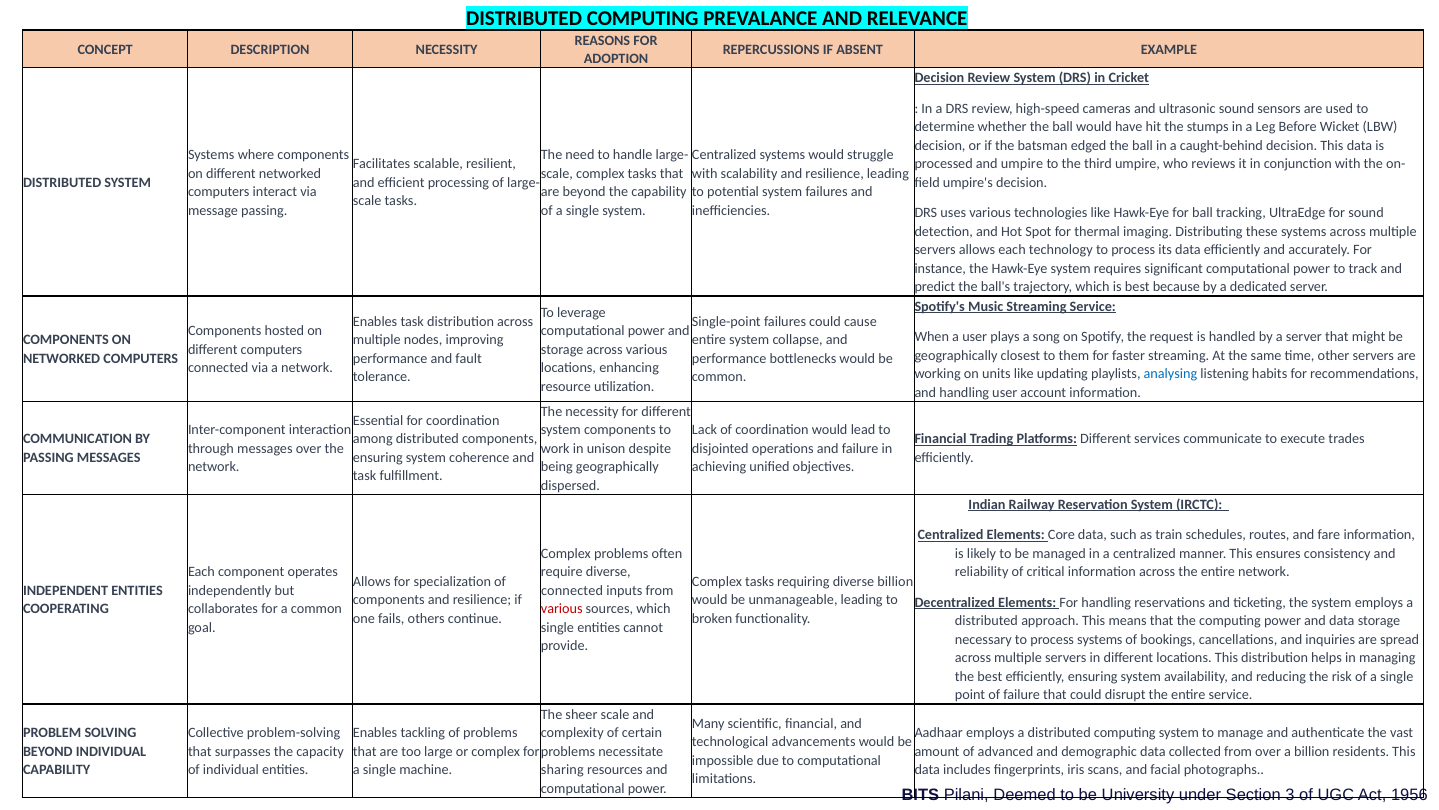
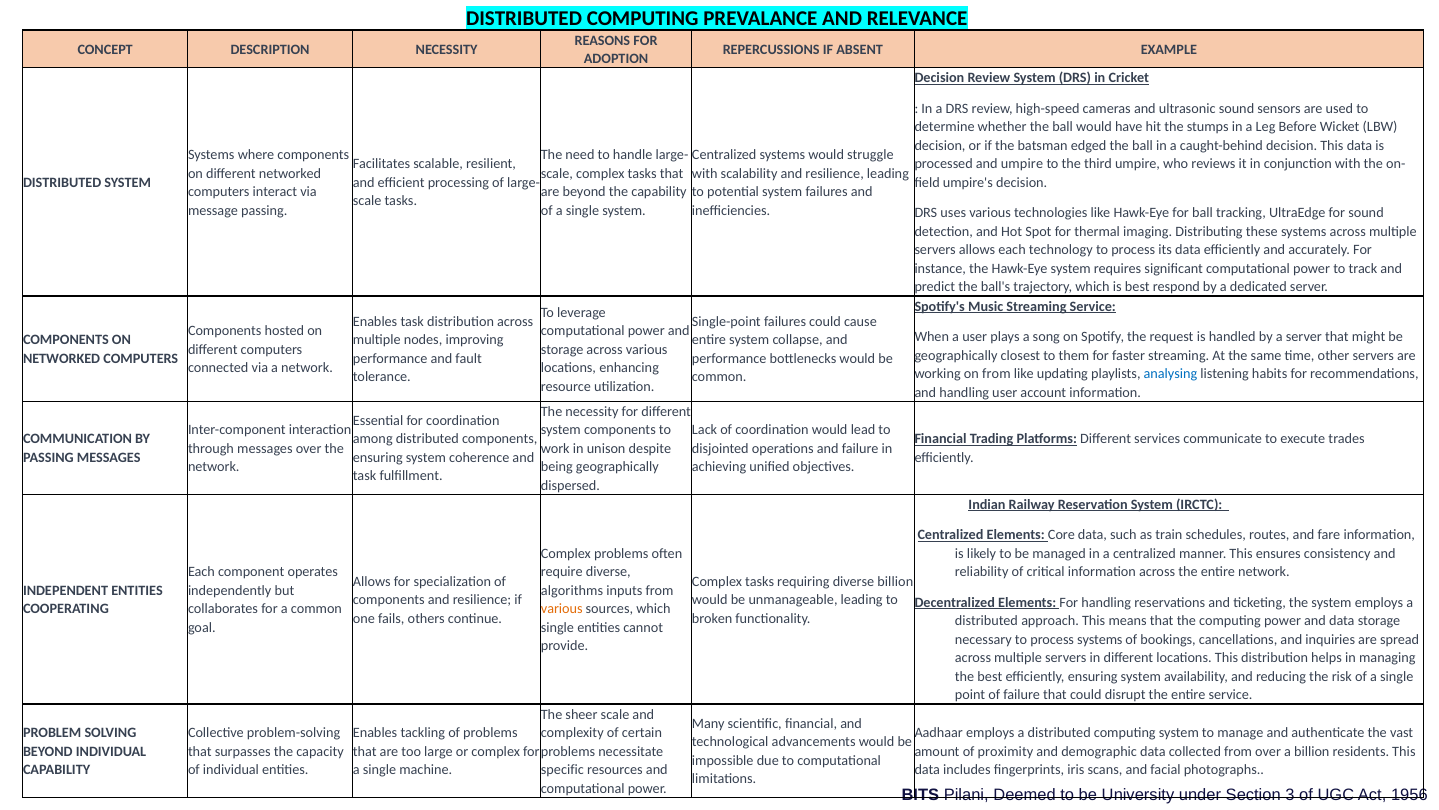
because: because -> respond (1176, 287)
on units: units -> from (996, 374)
connected: connected -> algorithms (572, 590)
various colour: red -> orange (562, 609)
advanced: advanced -> proximity (1005, 751)
sharing: sharing -> specific (562, 769)
